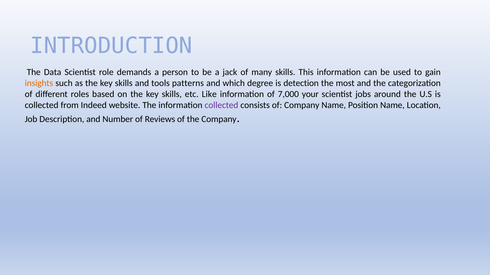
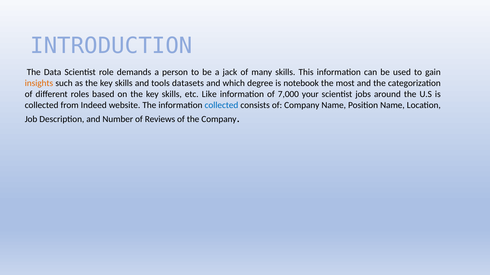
patterns: patterns -> datasets (188, 83)
detection: detection -> notebook (301, 83)
collected colour: purple -> blue (221, 105)
